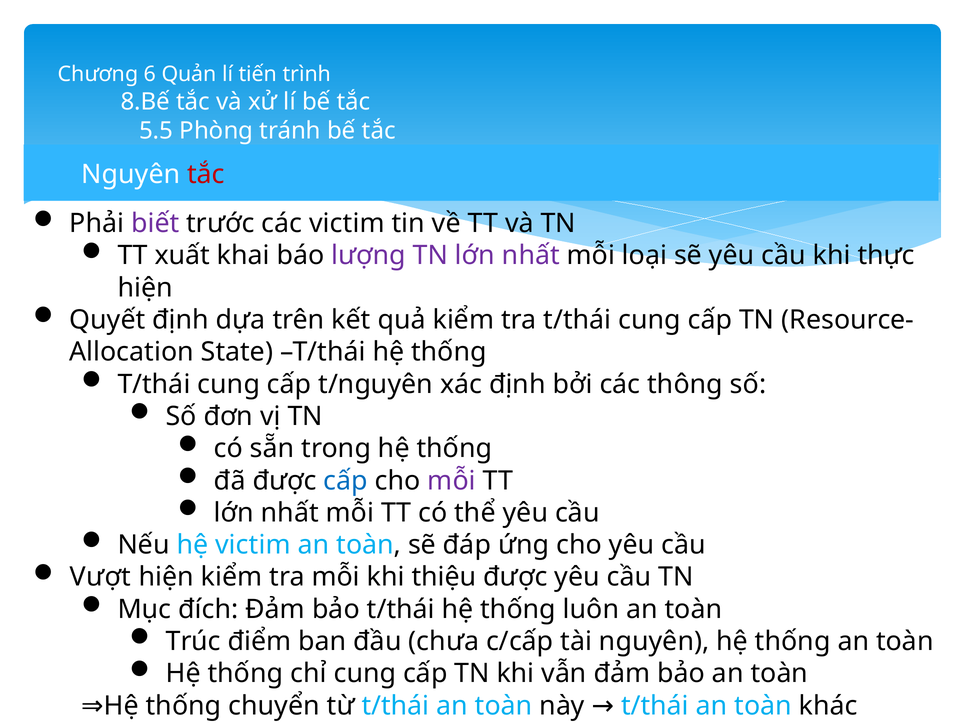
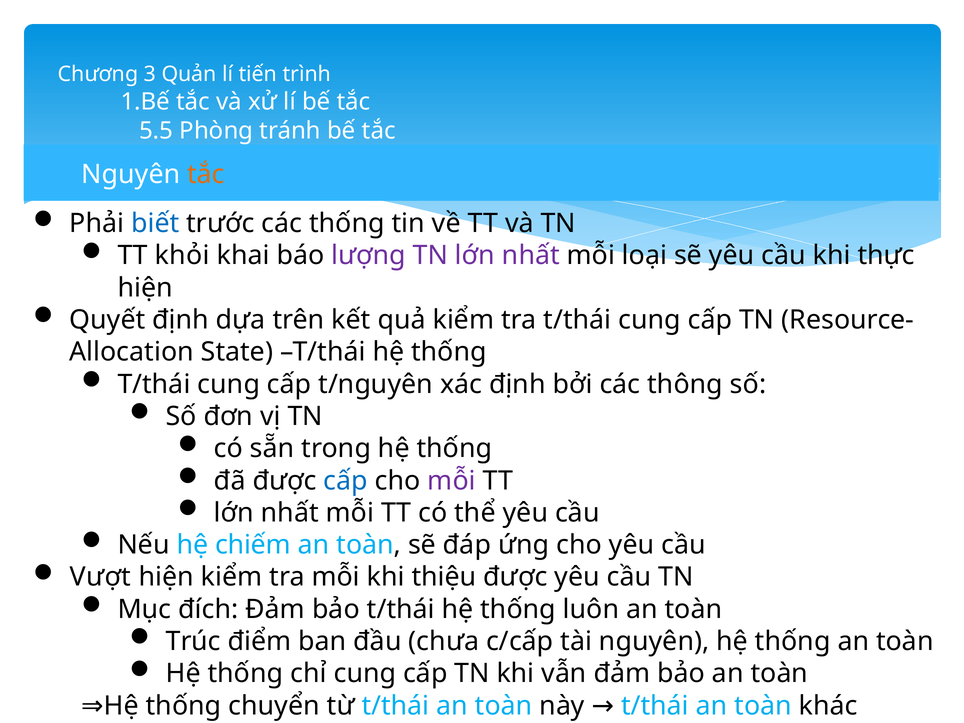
6: 6 -> 3 (150, 74)
8.Bế: 8.Bế -> 1.Bế (145, 102)
tắc colour: red -> orange (206, 175)
biết colour: purple -> blue (155, 224)
các victim: victim -> thống (347, 224)
xuất: xuất -> khỏi (182, 256)
hệ victim: victim -> chiếm (253, 545)
